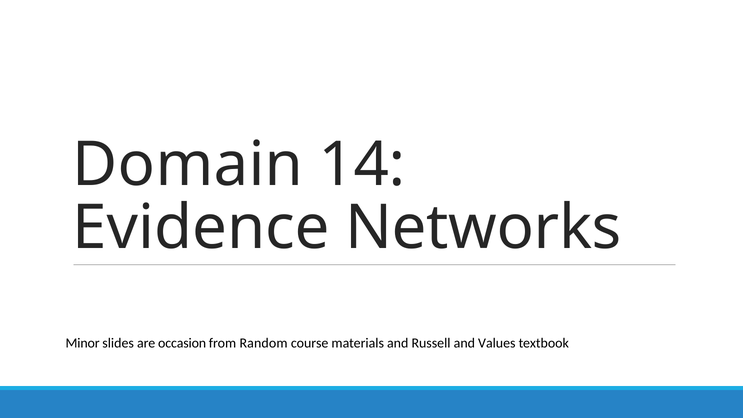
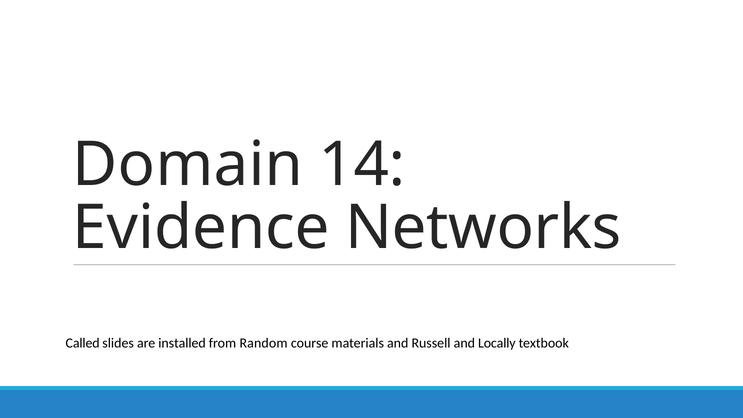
Minor: Minor -> Called (83, 343)
occasion: occasion -> installed (182, 343)
Values: Values -> Locally (497, 343)
